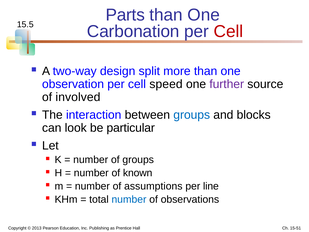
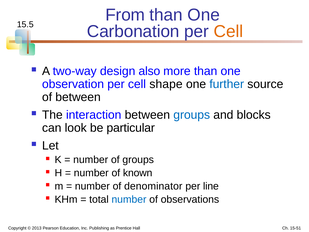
Parts: Parts -> From (125, 15)
Cell colour: red -> orange (228, 31)
split: split -> also (149, 71)
speed: speed -> shape (166, 84)
further colour: purple -> blue (227, 84)
of involved: involved -> between (78, 97)
assumptions: assumptions -> denominator (153, 186)
